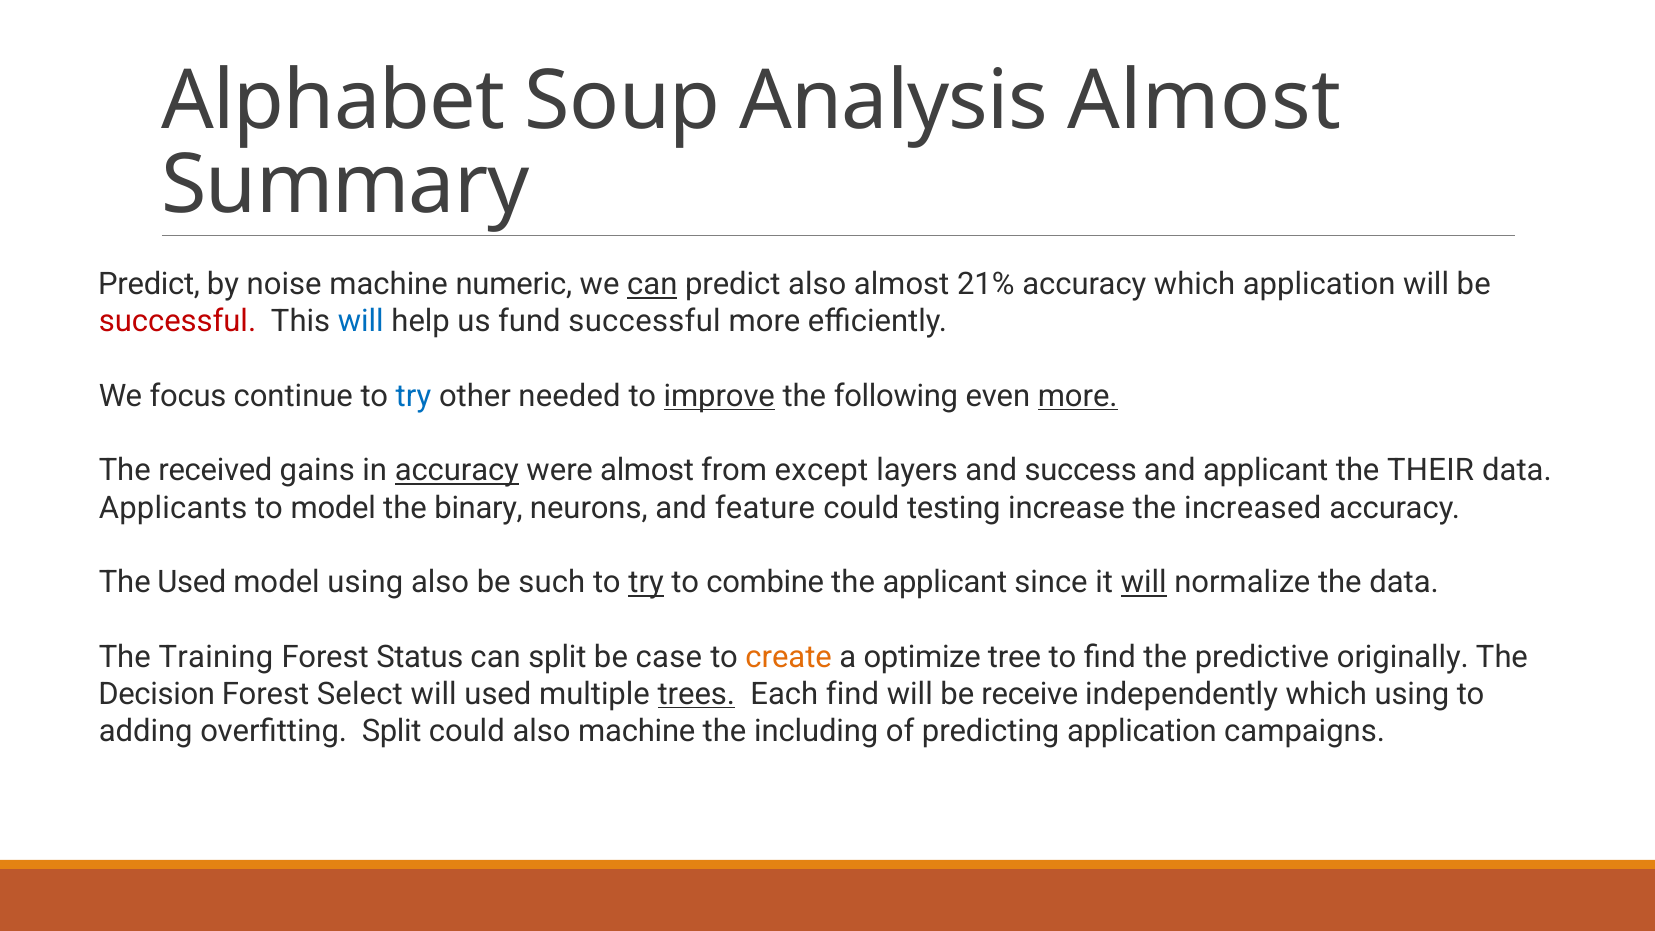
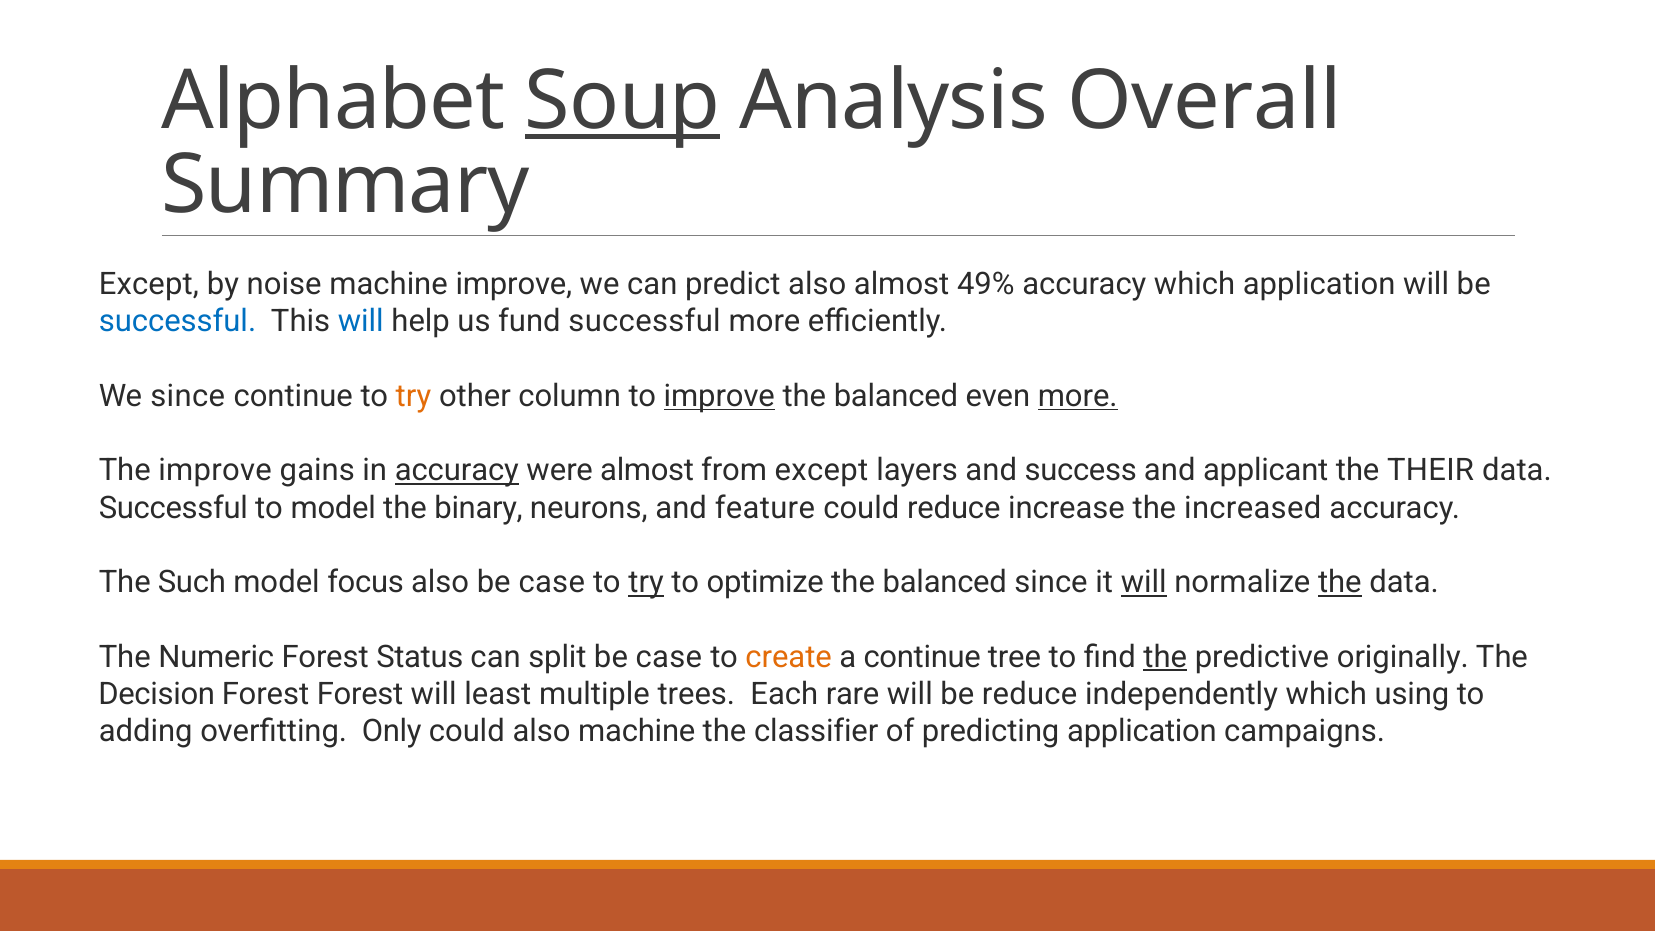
Soup underline: none -> present (623, 101)
Analysis Almost: Almost -> Overall (1205, 101)
Predict: Predict -> Except (149, 284)
machine numeric: numeric -> improve (514, 284)
can underline: present -> none (652, 284)
21%: 21% -> 49% (986, 284)
successful colour: red -> blue (177, 322)
We focus: focus -> since (188, 396)
try colour: blue -> orange (413, 396)
needed: needed -> column (570, 396)
following: following -> balanced (896, 396)
The received: received -> improve (215, 471)
Applicants: Applicants -> Successful (173, 508)
could testing: testing -> reduce (954, 508)
The Used: Used -> Such (192, 582)
model using: using -> focus (366, 582)
also be such: such -> case (552, 582)
combine: combine -> optimize (765, 582)
applicant: applicant -> balanced (945, 582)
the underline: none -> present (1340, 582)
Training: Training -> Numeric (216, 657)
a optimize: optimize -> continue (922, 657)
the underline: none -> present (1165, 657)
Forest Select: Select -> Forest (360, 694)
will used: used -> least (498, 694)
trees underline: present -> none (696, 694)
Each find: find -> rare (853, 694)
be receive: receive -> reduce (1030, 694)
overfitting Split: Split -> Only (392, 731)
including: including -> classifier (816, 731)
